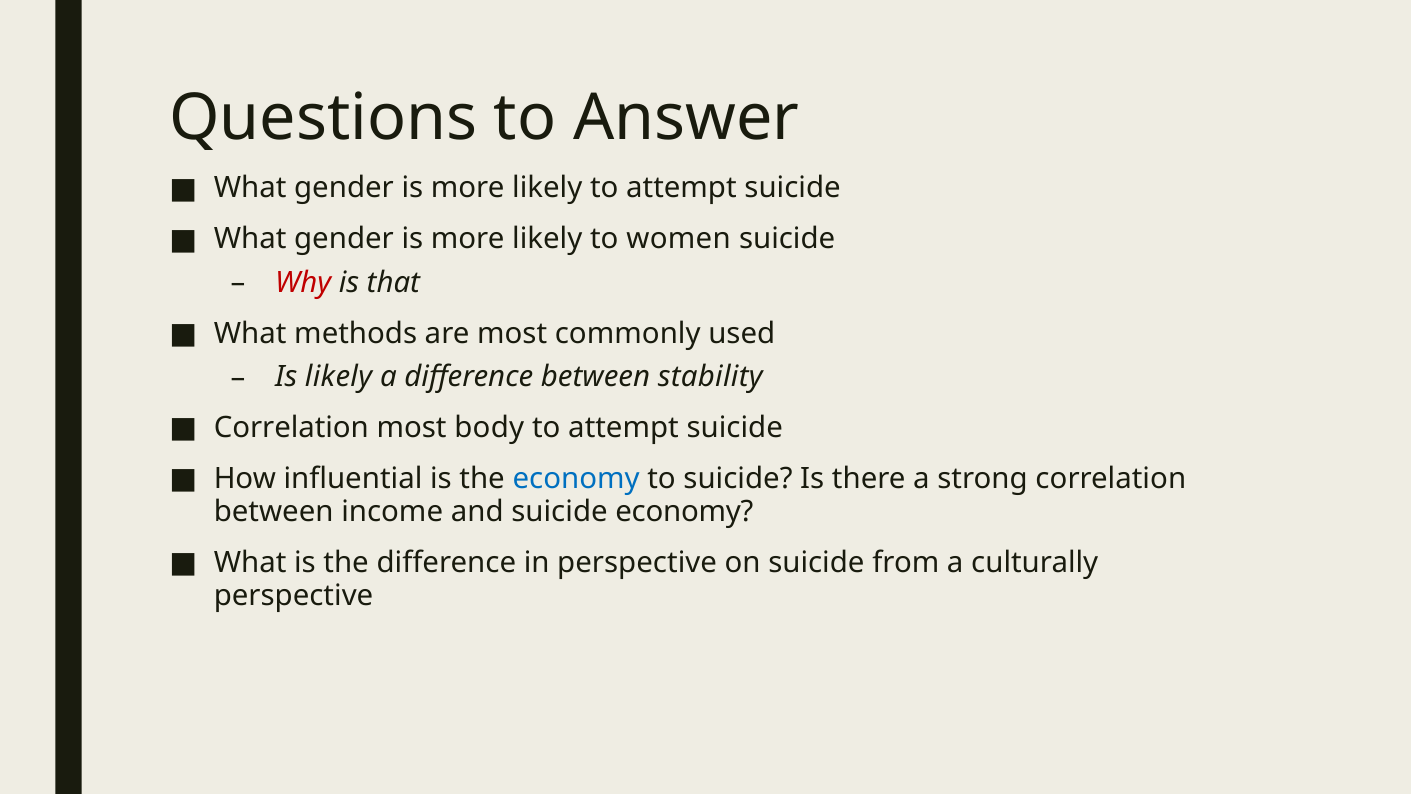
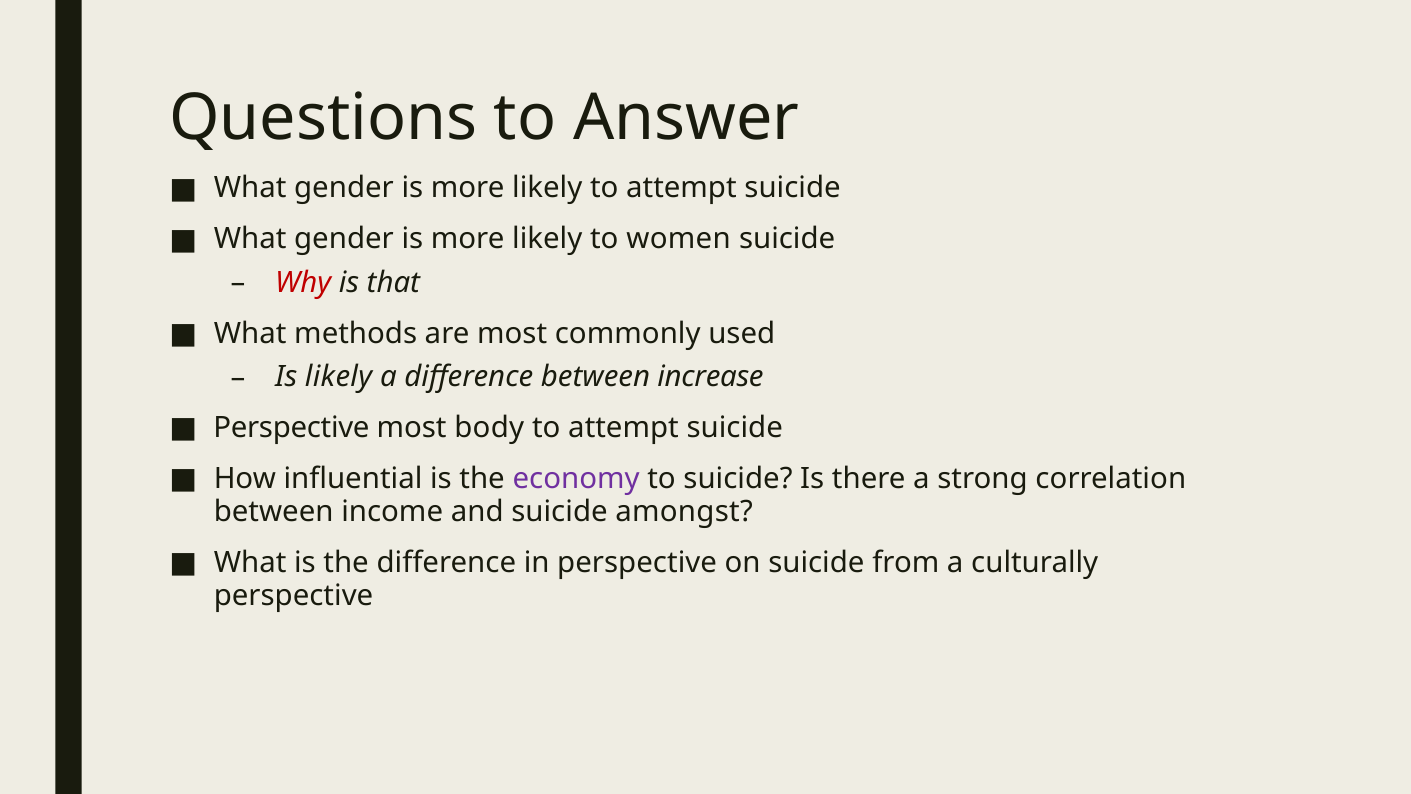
stability: stability -> increase (710, 377)
Correlation: Correlation -> Perspective (291, 428)
economy colour: blue -> purple (576, 478)
suicide economy: economy -> amongst (684, 512)
